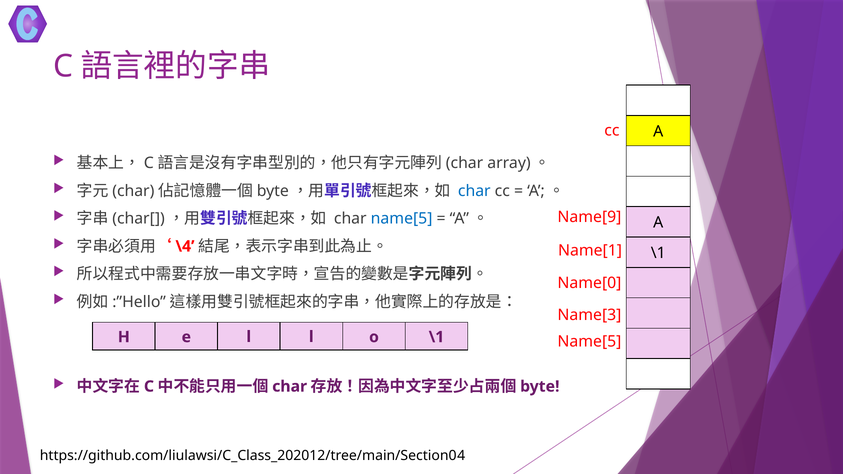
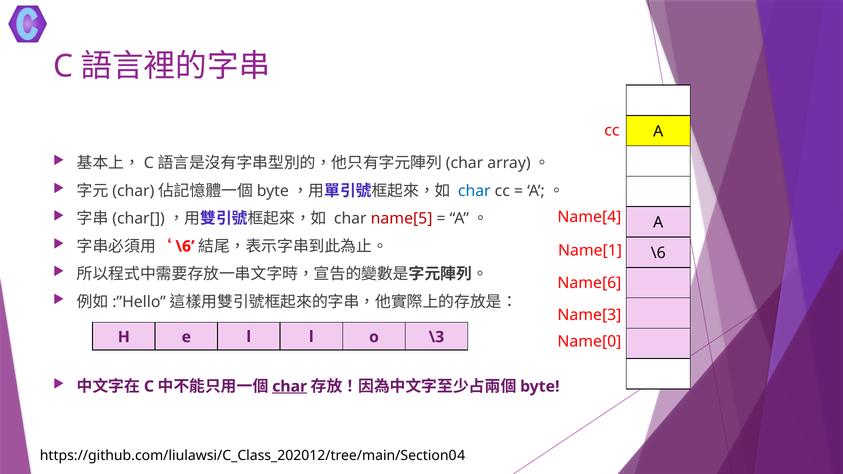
name[5 colour: blue -> red (402, 219)
Name[9: Name[9 -> Name[4 (589, 217)
\4: \4 -> \6 (185, 246)
\1: \1 -> \6 (658, 253)
Name[0: Name[0 -> Name[6 (589, 283)
o \1: \1 -> \3 (436, 337)
Name[5: Name[5 -> Name[0 (589, 342)
char underline: none -> present (290, 387)
